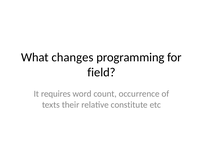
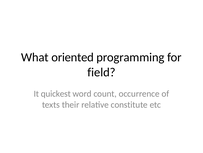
changes: changes -> oriented (73, 57)
requires: requires -> quickest (56, 93)
